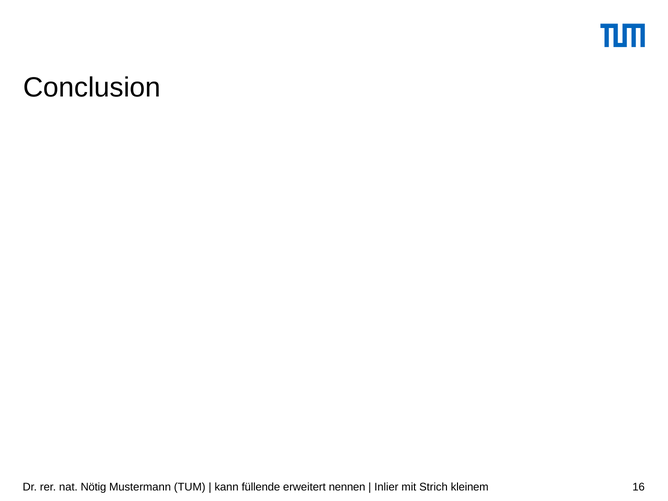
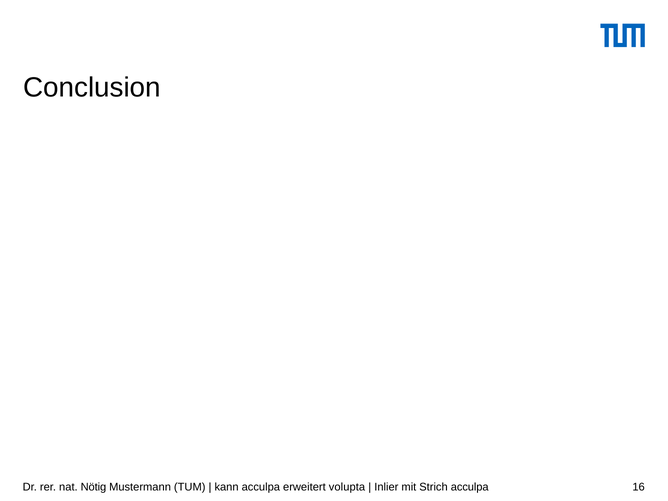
kann füllende: füllende -> acculpa (261, 487)
nennen: nennen -> volupta (347, 487)
Strich kleinem: kleinem -> acculpa (470, 487)
